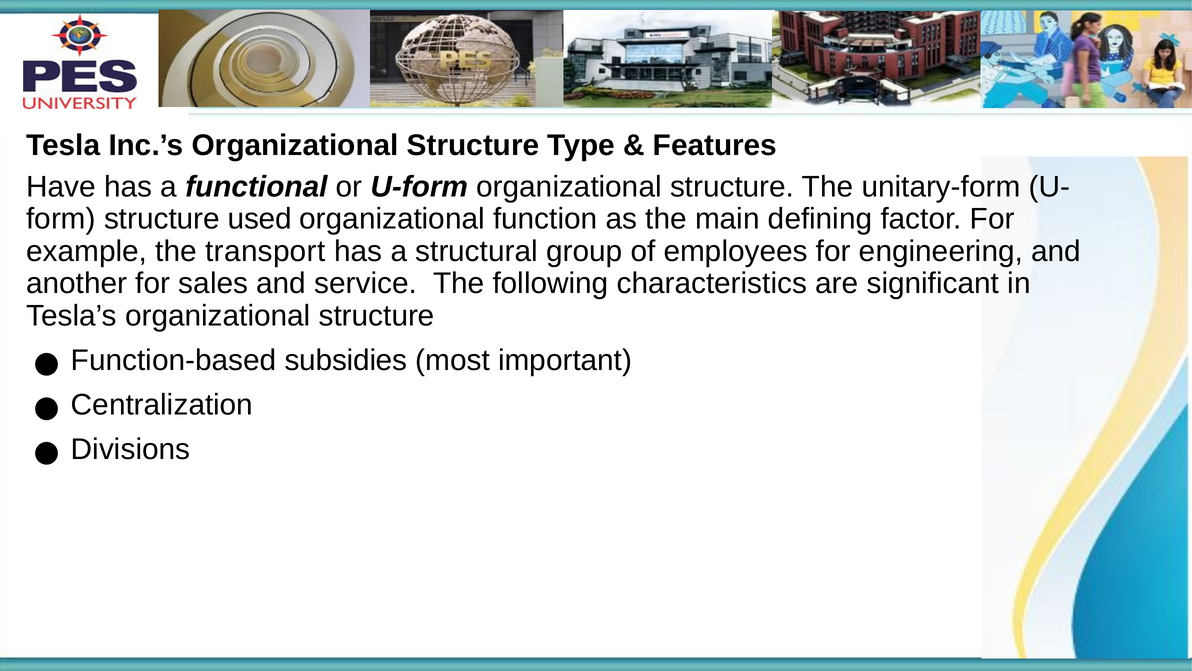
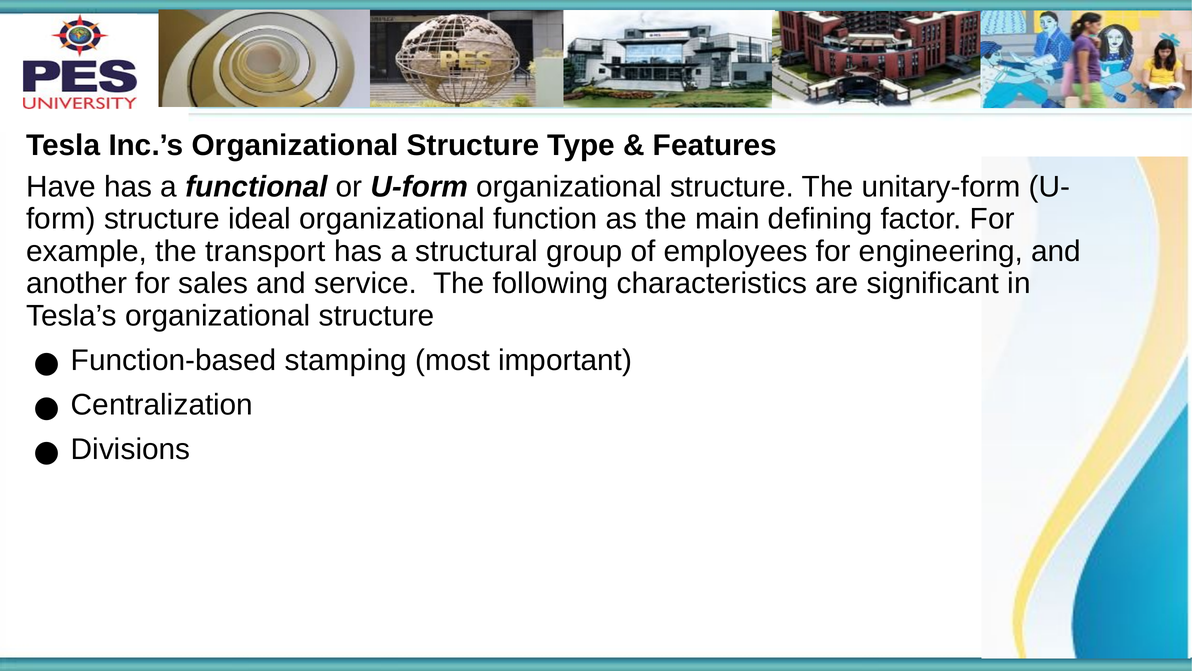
used: used -> ideal (260, 219)
subsidies: subsidies -> stamping (346, 360)
